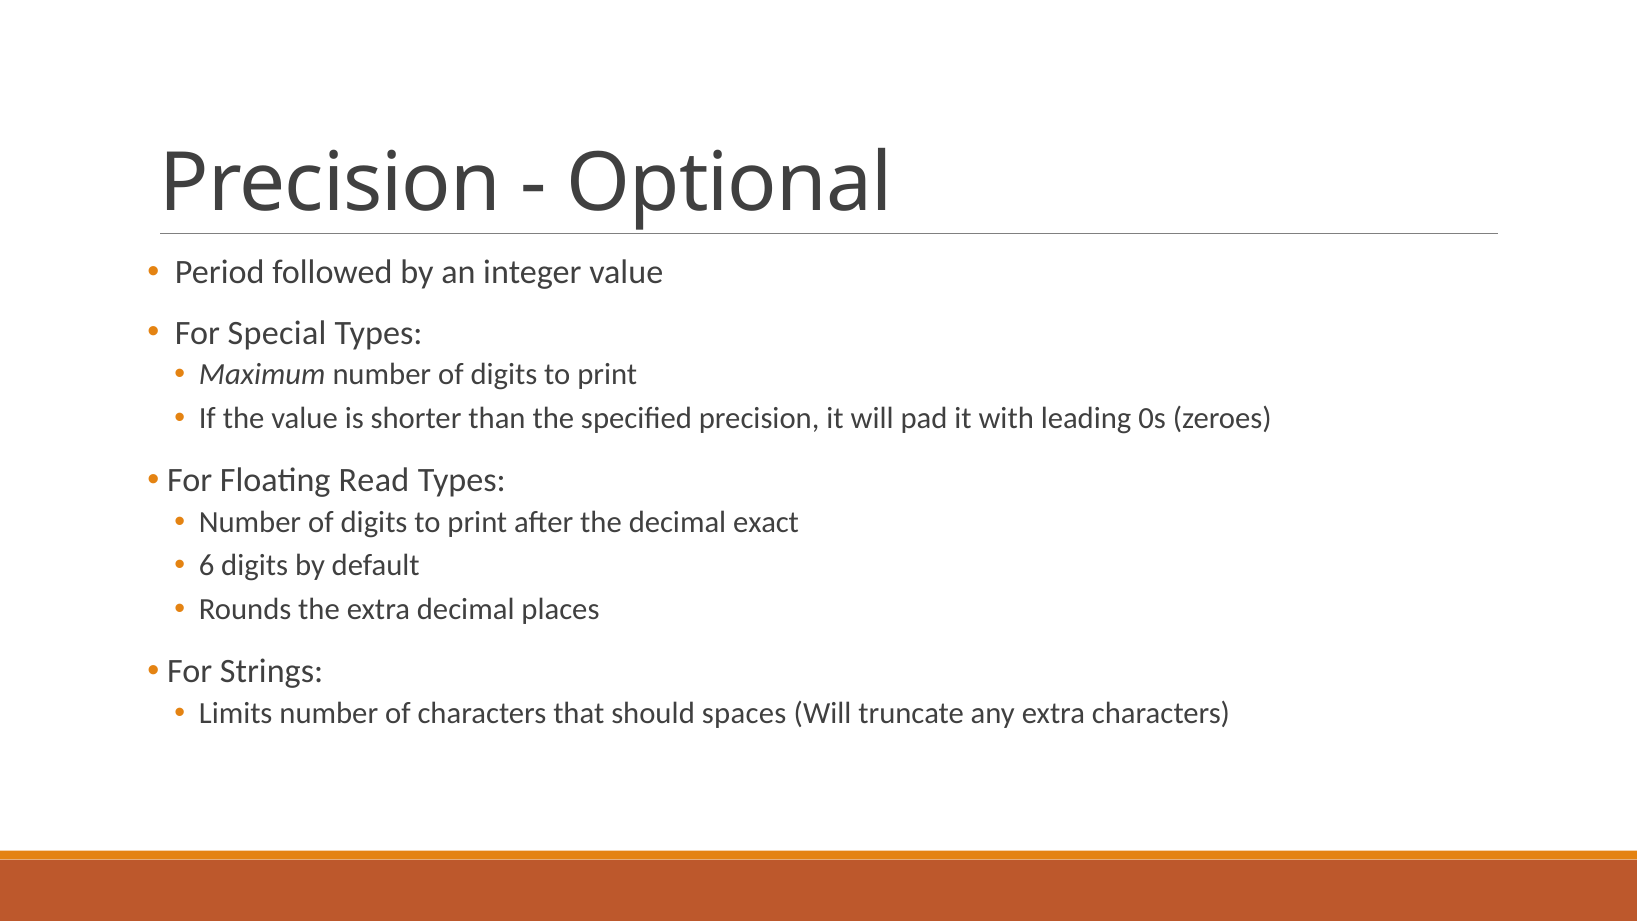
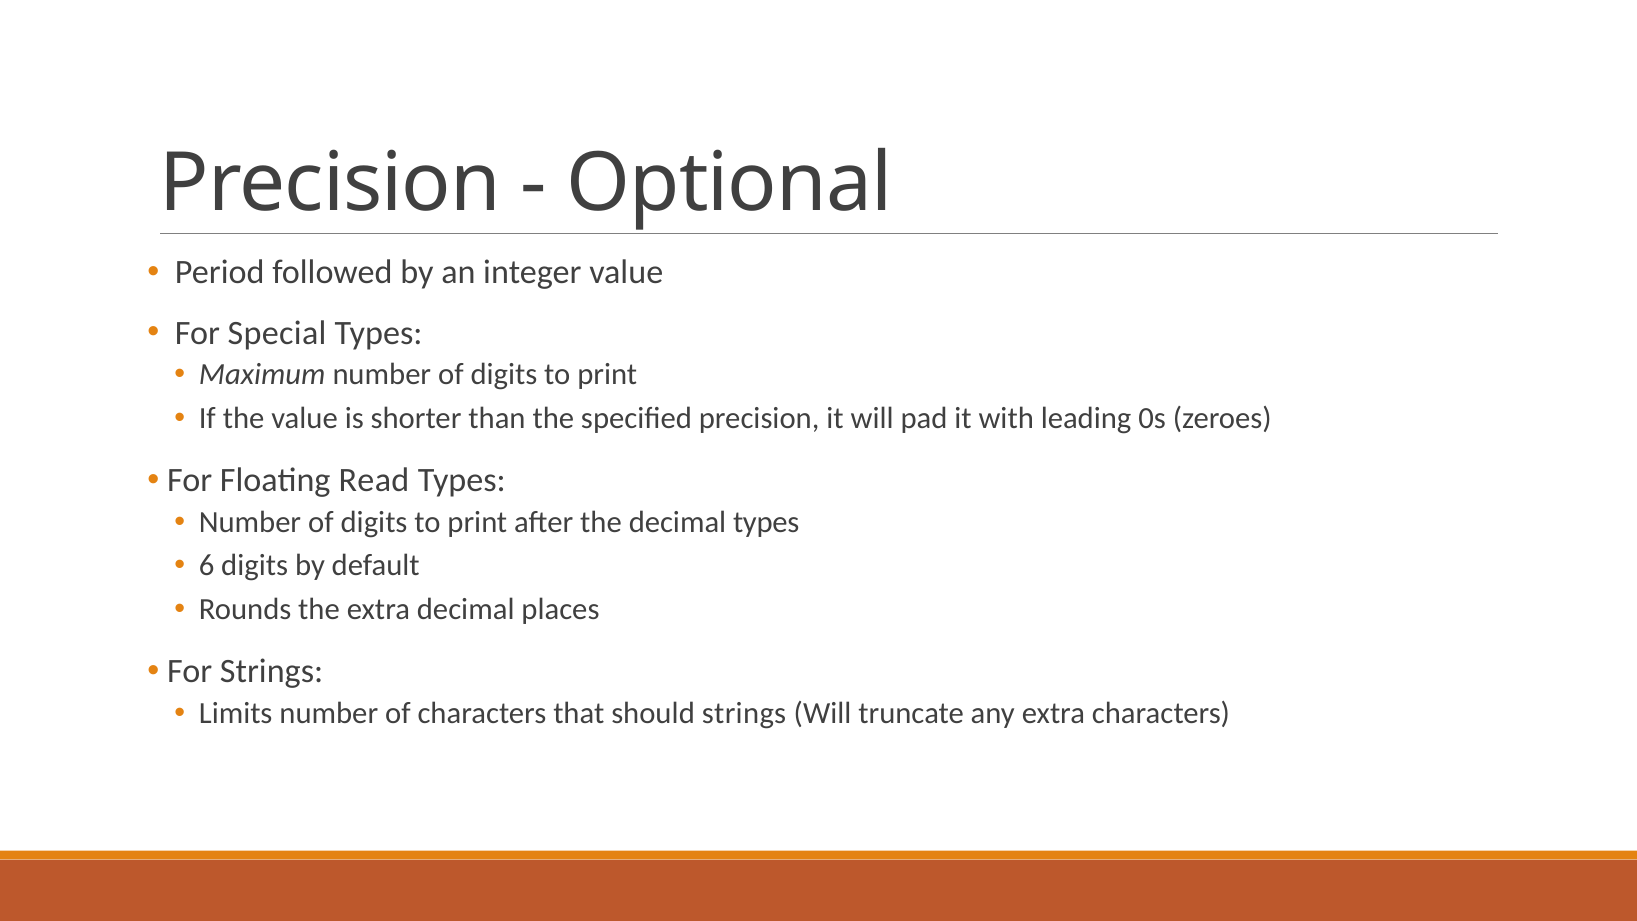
decimal exact: exact -> types (766, 522)
should spaces: spaces -> strings (744, 713)
